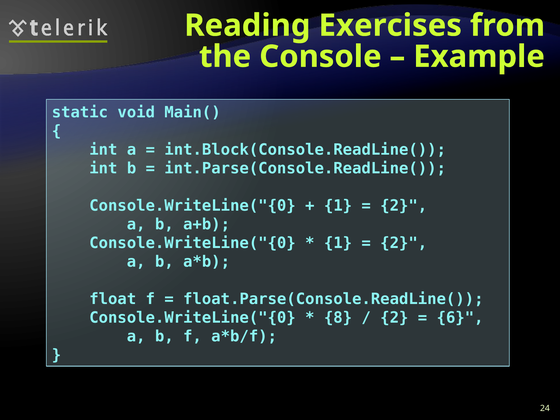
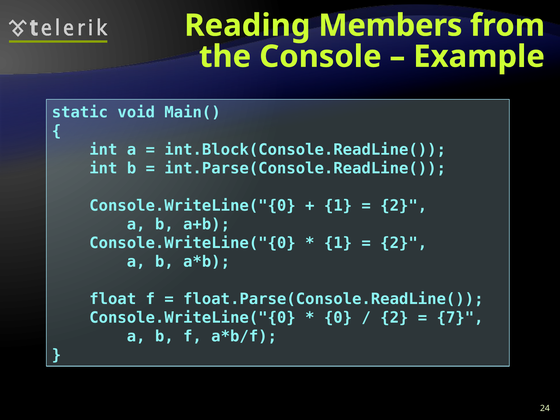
Exercises: Exercises -> Members (390, 25)
8: 8 -> 0 (338, 318)
6: 6 -> 7 (460, 318)
